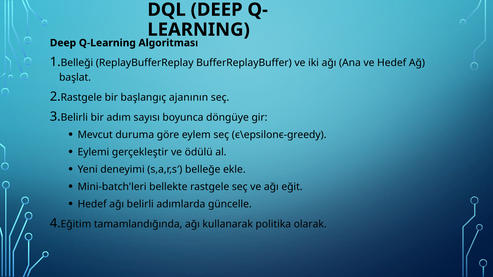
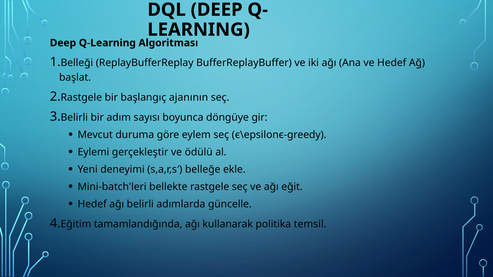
olarak: olarak -> temsil (310, 224)
